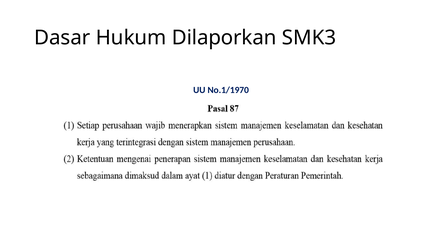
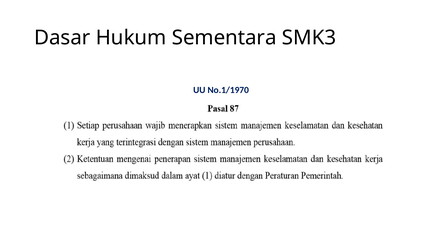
Dilaporkan: Dilaporkan -> Sementara (224, 38)
